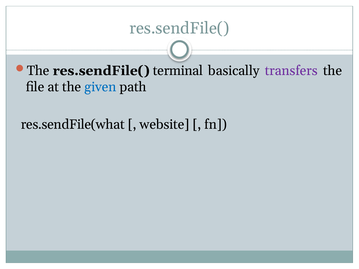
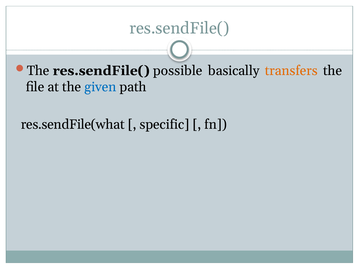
terminal: terminal -> possible (178, 71)
transfers colour: purple -> orange (291, 71)
website: website -> specific (165, 125)
